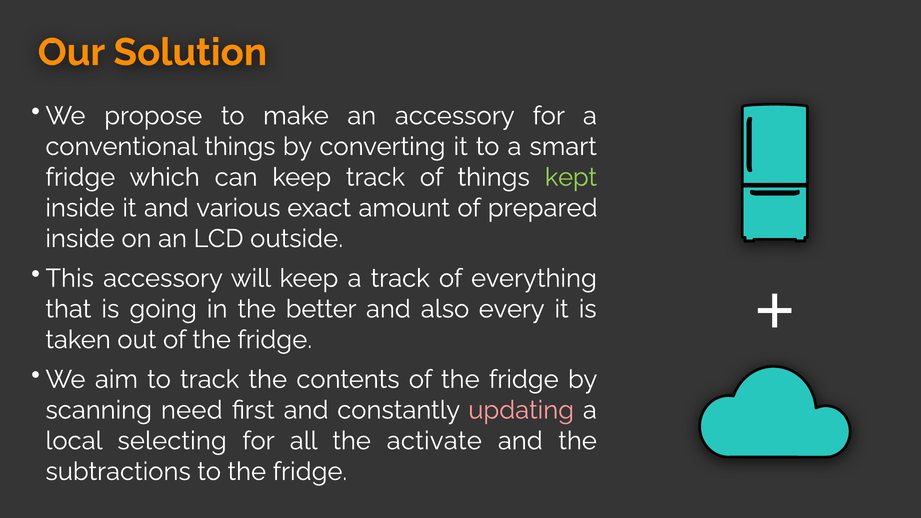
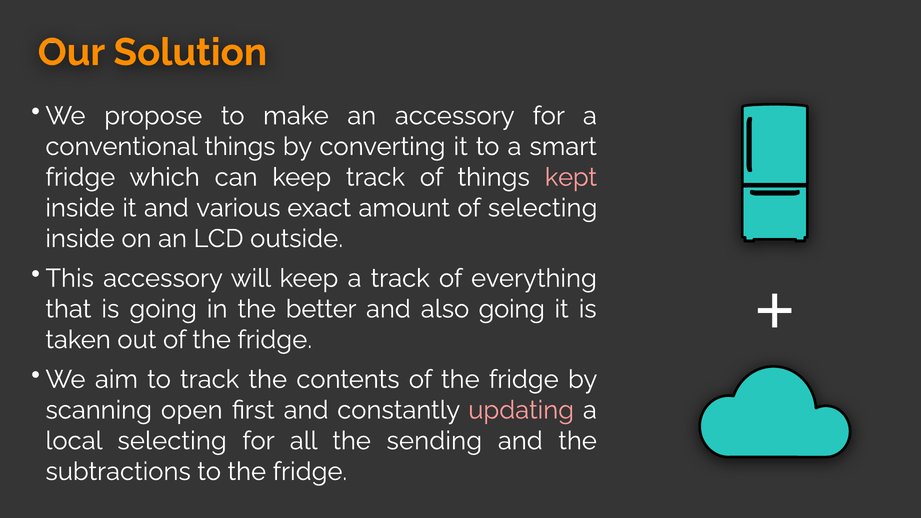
kept colour: light green -> pink (571, 177)
of prepared: prepared -> selecting (543, 208)
also every: every -> going (512, 309)
need: need -> open (192, 410)
activate: activate -> sending (434, 441)
